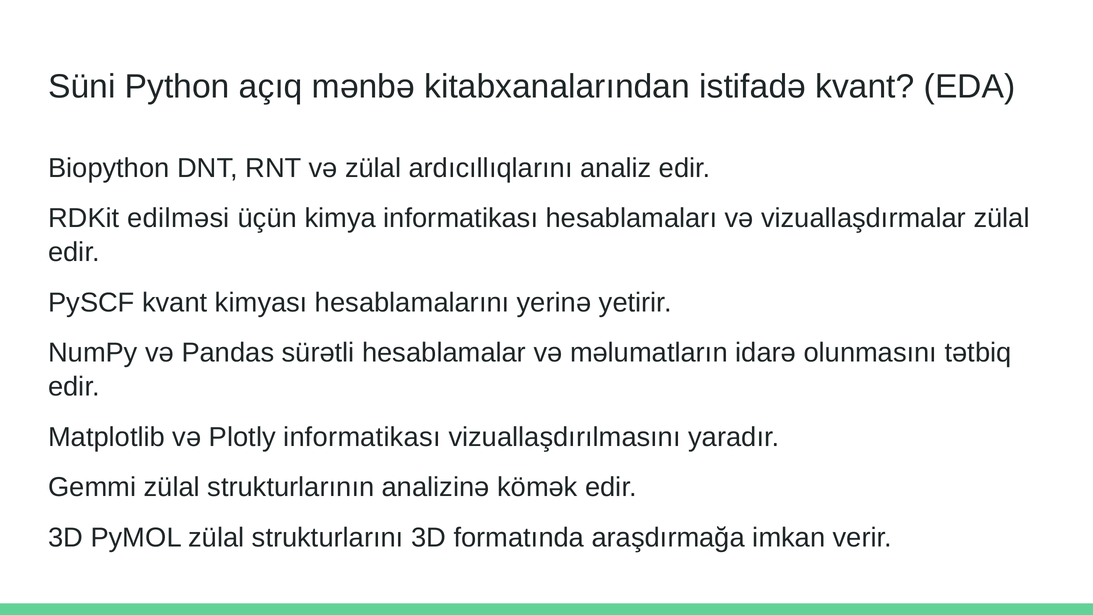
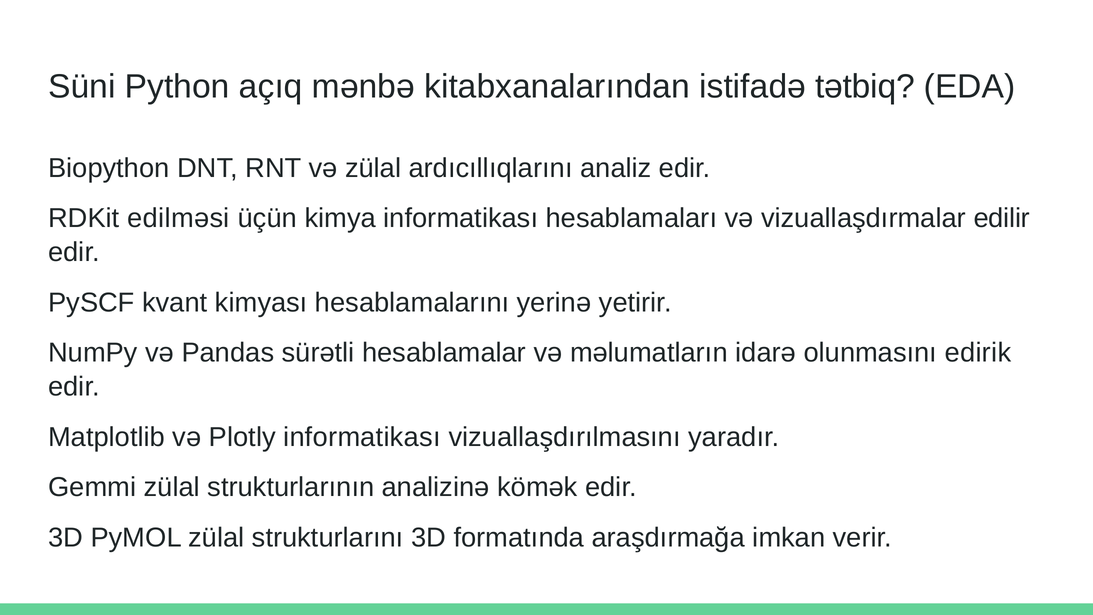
istifadə kvant: kvant -> tətbiq (865, 87)
vizuallaşdırmalar zülal: zülal -> edilir (1002, 218)
tətbiq: tətbiq -> edirik (978, 353)
